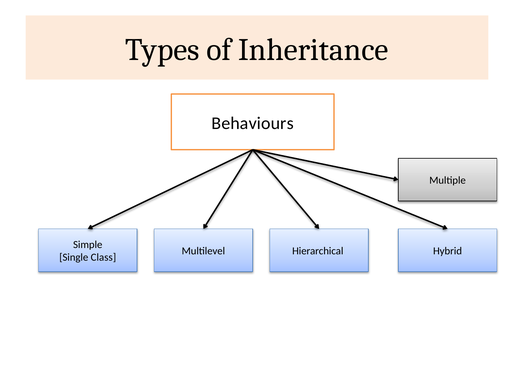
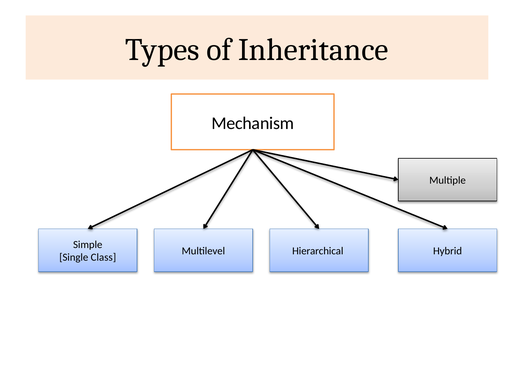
Behaviours: Behaviours -> Mechanism (253, 123)
